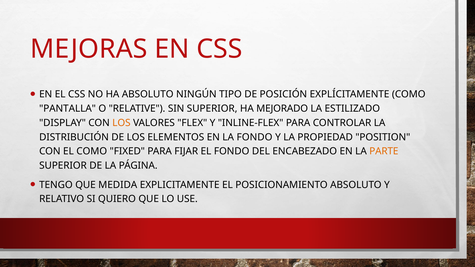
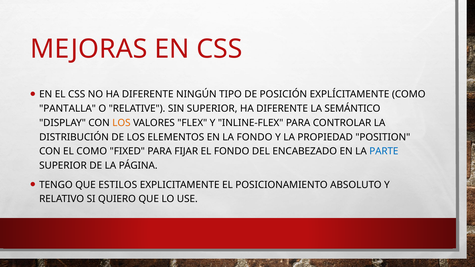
NO HA ABSOLUTO: ABSOLUTO -> DIFERENTE (148, 94)
MEJORADO: MEJORADO -> DIFERENTE (282, 109)
ESTILIZADO: ESTILIZADO -> SEMÁNTICO (352, 109)
PARTE colour: orange -> blue (384, 151)
MEDIDA: MEDIDA -> ESTILOS (118, 185)
